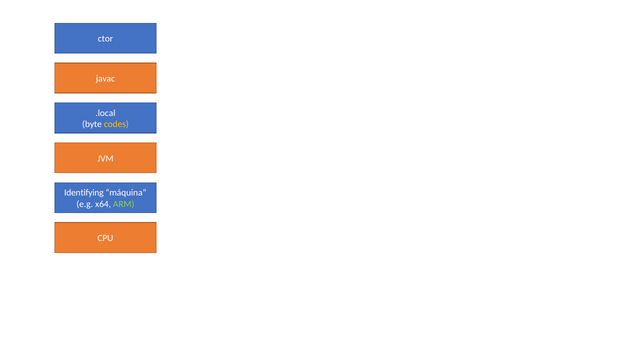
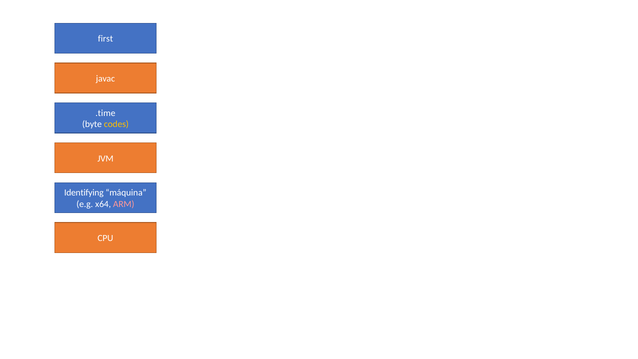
ctor: ctor -> first (105, 39)
.local: .local -> .time (105, 113)
ARM colour: light green -> pink (124, 204)
